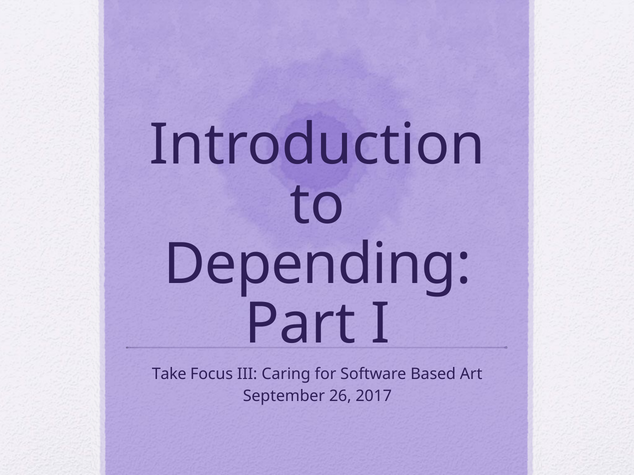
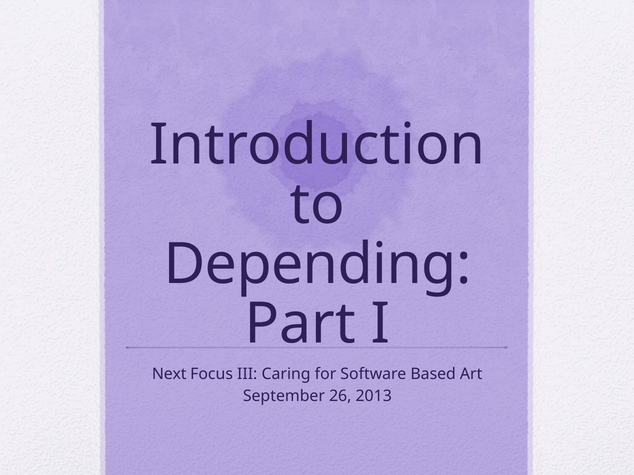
Take: Take -> Next (169, 375)
2017: 2017 -> 2013 (374, 396)
